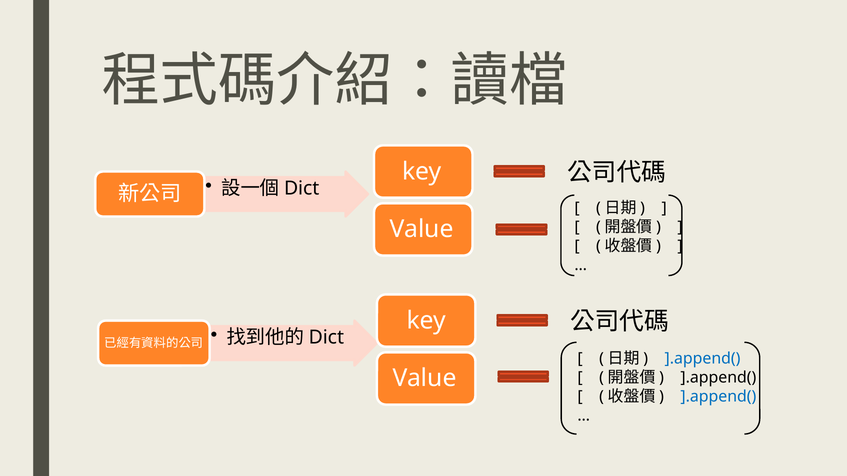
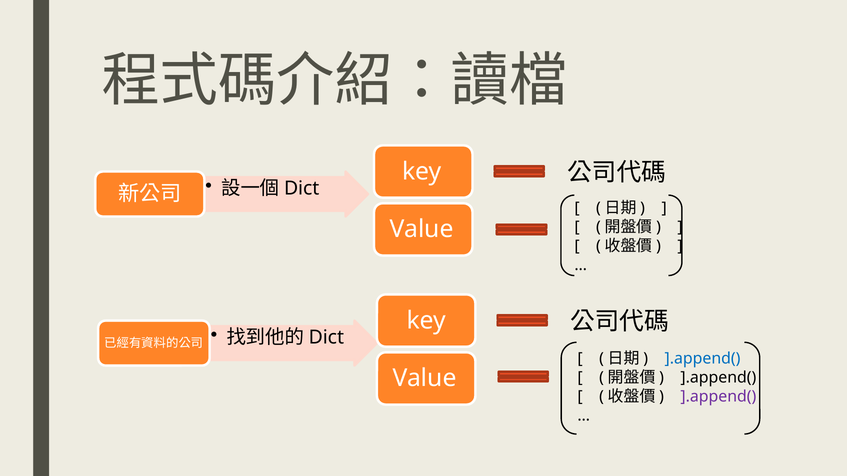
].append( colour: blue -> purple (718, 397)
